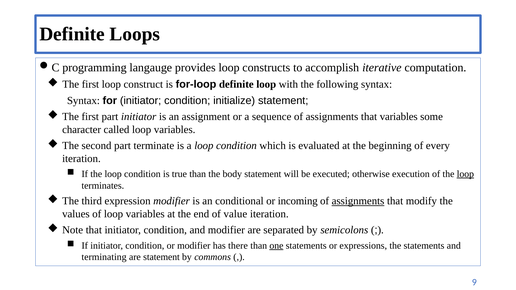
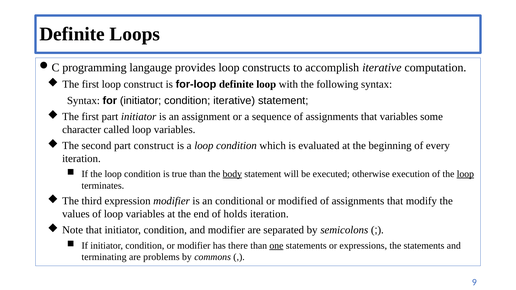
condition initialize: initialize -> iterative (234, 101)
part terminate: terminate -> construct (154, 146)
body underline: none -> present (232, 174)
incoming: incoming -> modified (298, 201)
assignments underline: present -> none (358, 201)
value: value -> holds (235, 214)
are statement: statement -> problems (161, 257)
